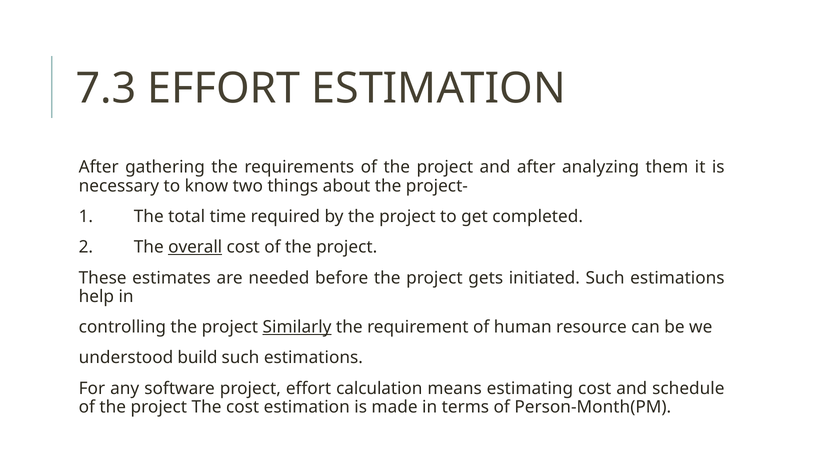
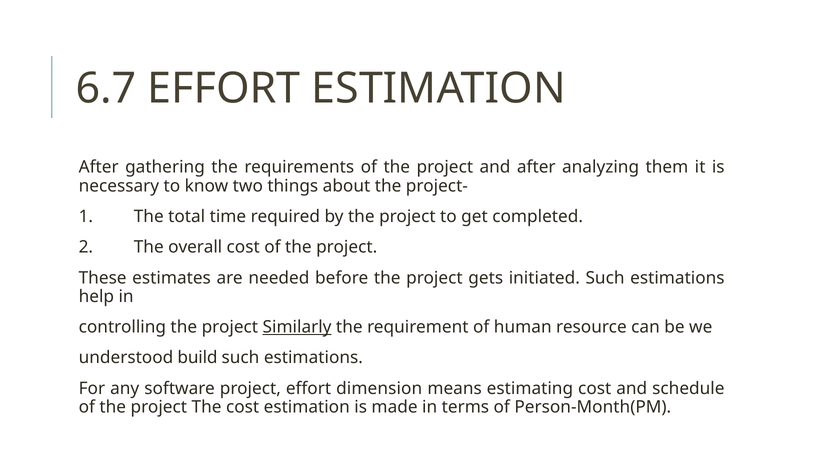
7.3: 7.3 -> 6.7 (106, 89)
overall underline: present -> none (195, 247)
calculation: calculation -> dimension (379, 388)
